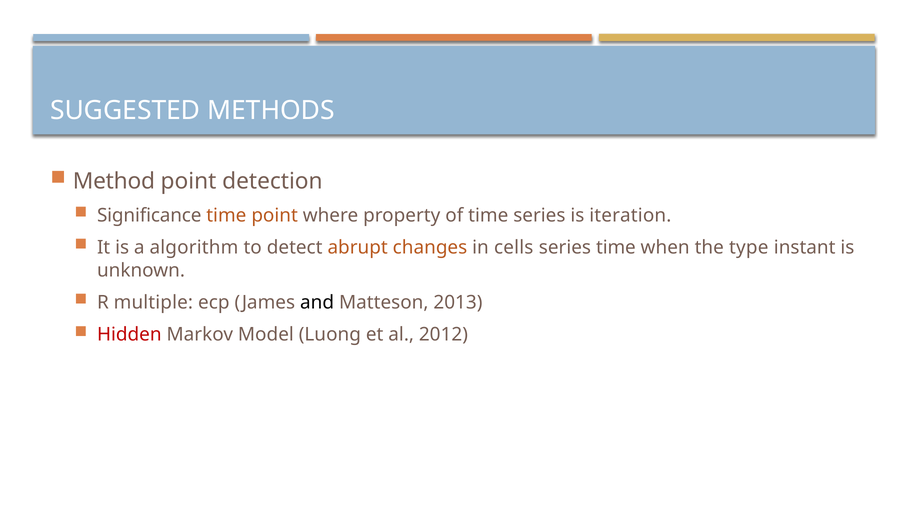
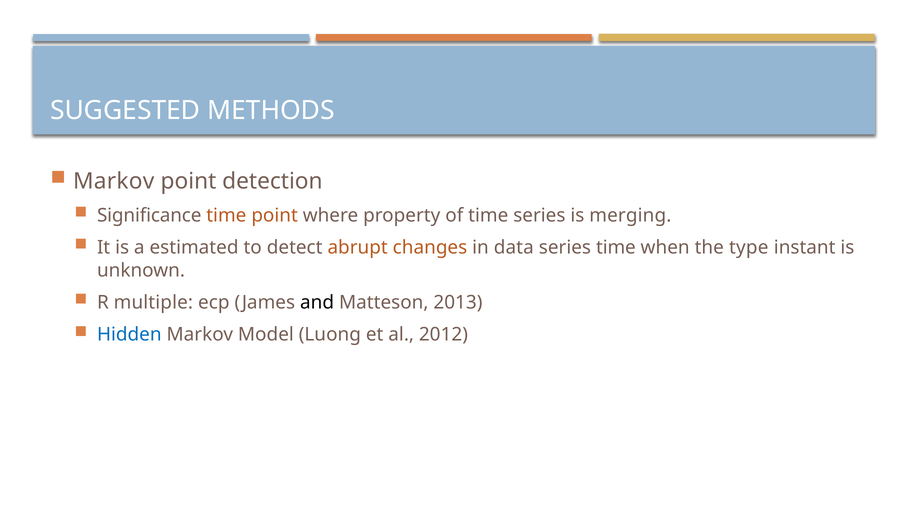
Method: Method -> Markov (114, 181)
iteration: iteration -> merging (630, 215)
algorithm: algorithm -> estimated (194, 247)
cells: cells -> data (514, 247)
Hidden colour: red -> blue (129, 335)
